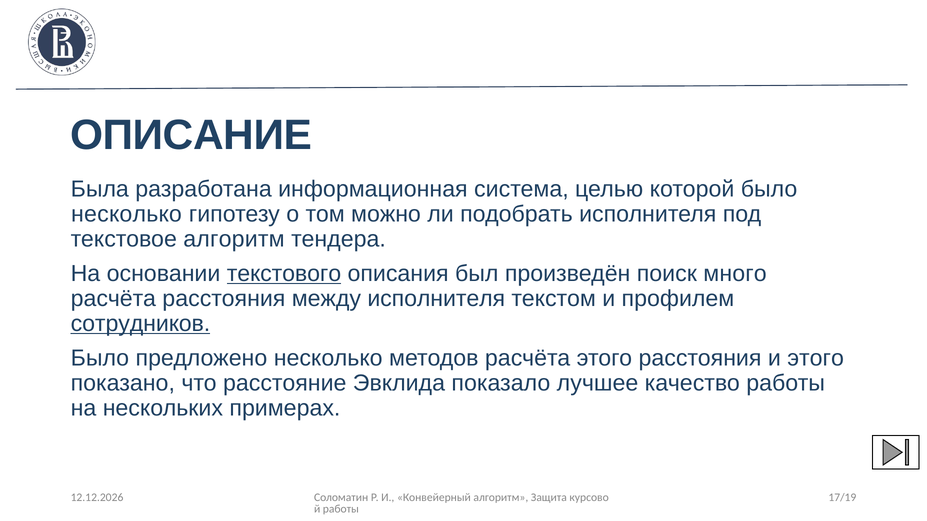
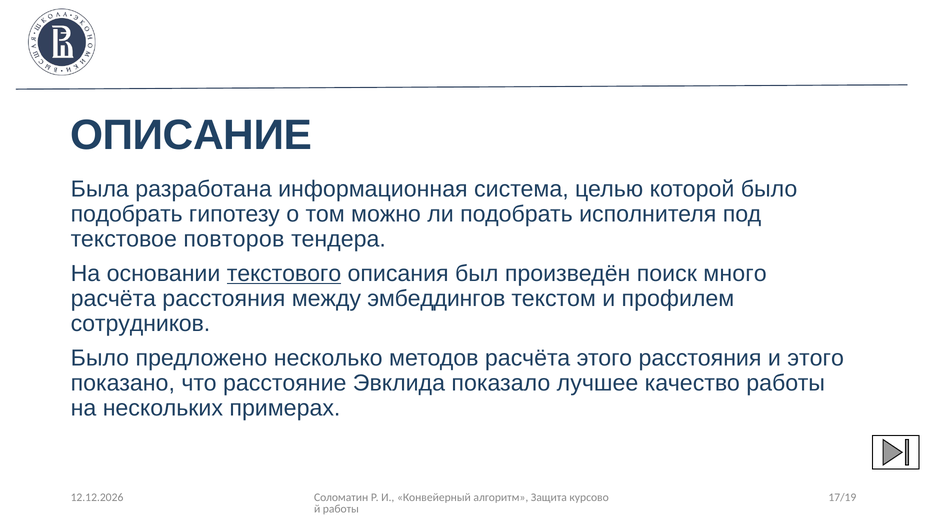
несколько: несколько -> подобрать (127, 214)
текстовое алгоритм: алгоритм -> повторов (234, 239)
между исполнителя: исполнителя -> эмбеддингов (436, 299)
сотрудников underline: present -> none (140, 324)
